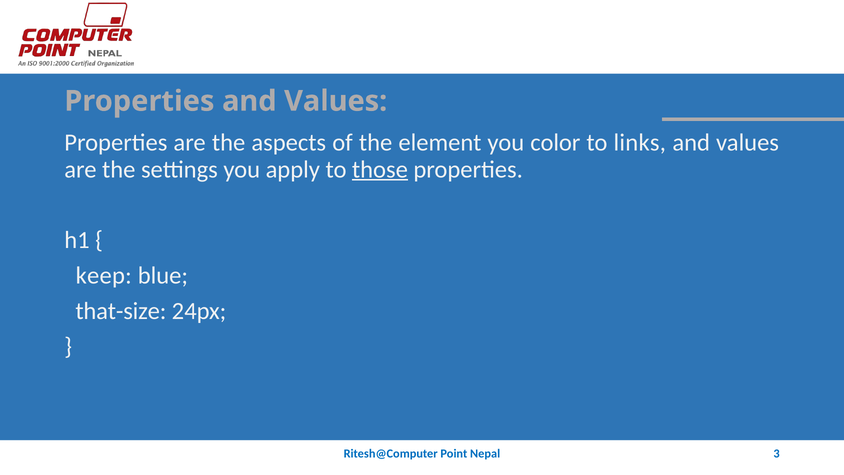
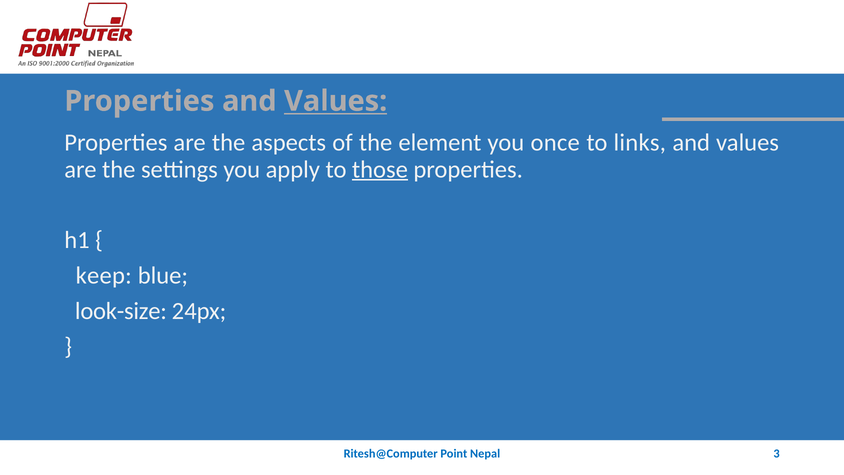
Values underline: none -> present (336, 101)
color: color -> once (555, 143)
that-size: that-size -> look-size (121, 311)
